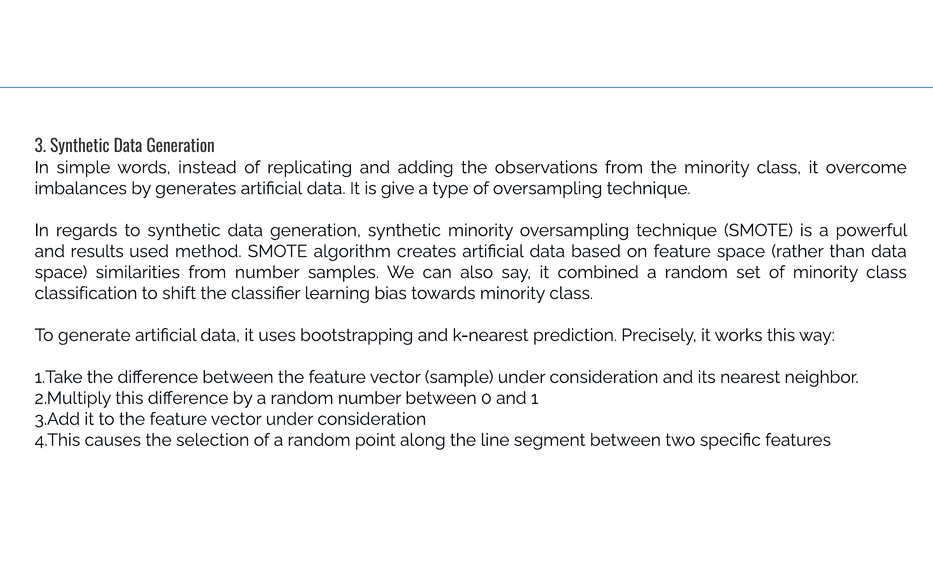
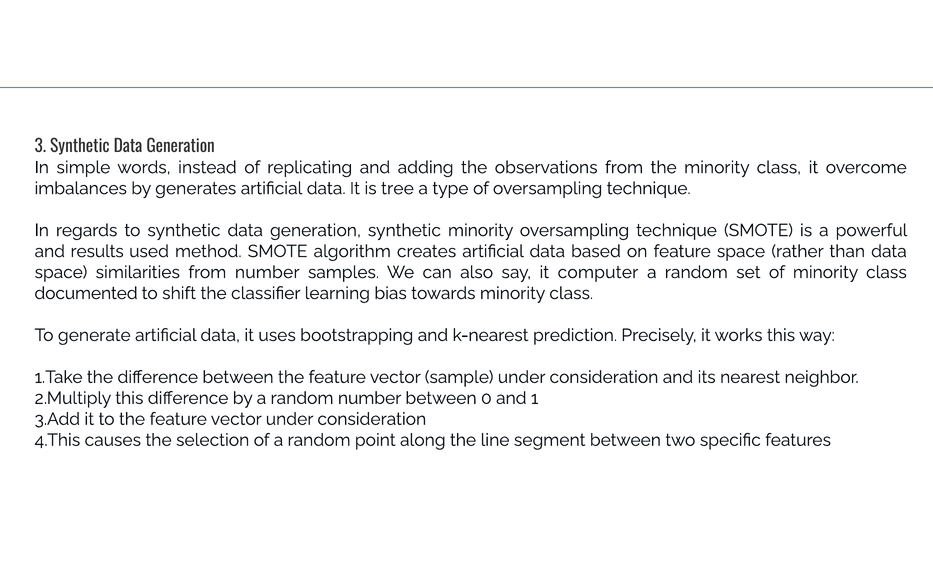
give: give -> tree (398, 188)
combined: combined -> computer (598, 272)
classification: classification -> documented (86, 293)
